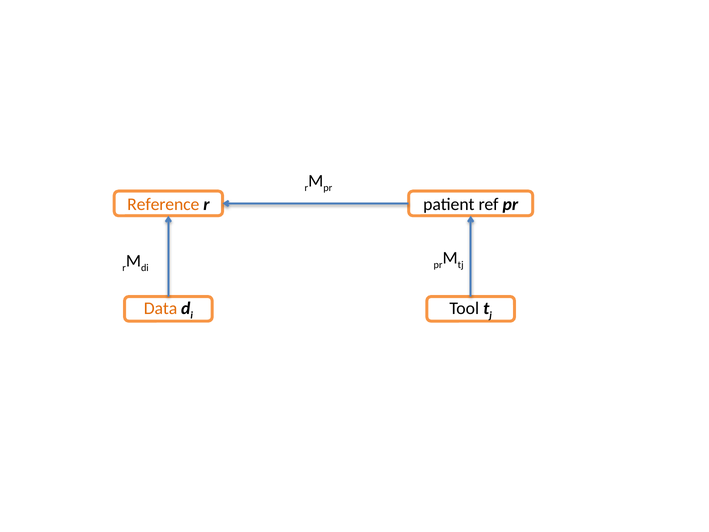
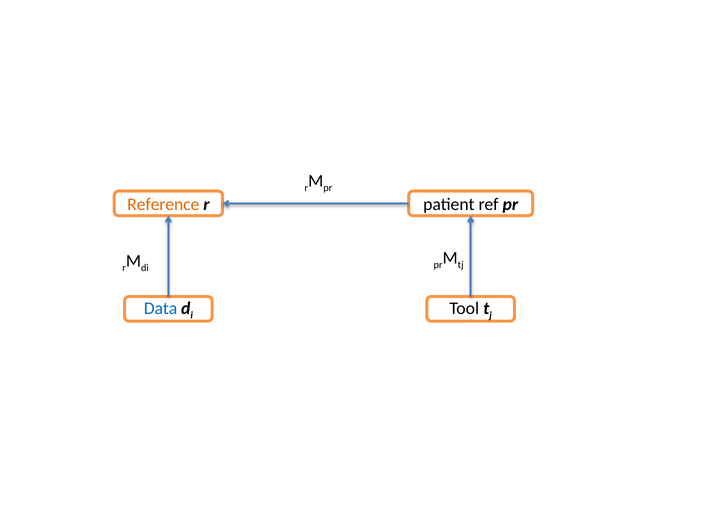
Data colour: orange -> blue (161, 308)
